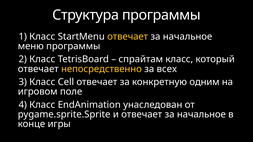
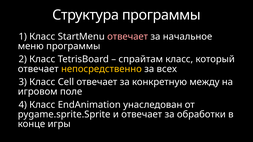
отвечает colour: yellow -> pink (128, 37)
одним: одним -> между (204, 82)
и отвечает за начальное: начальное -> обработки (201, 115)
